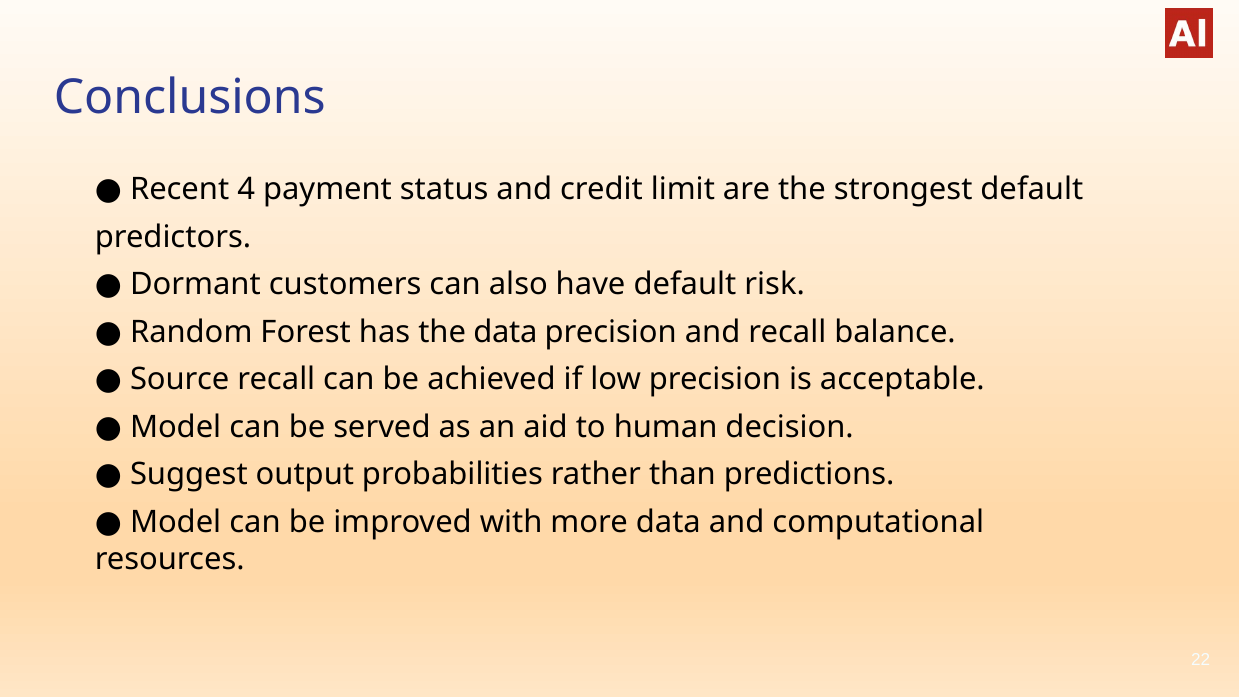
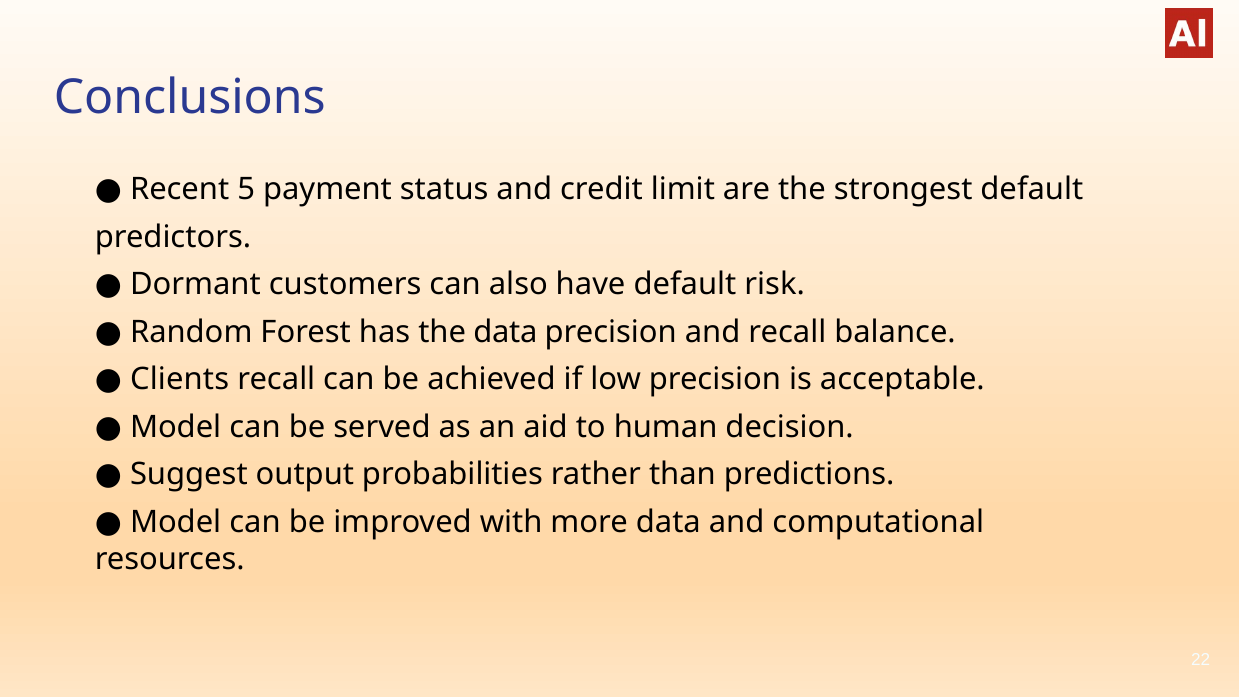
4: 4 -> 5 (246, 190)
Source: Source -> Clients (180, 380)
